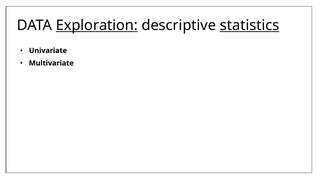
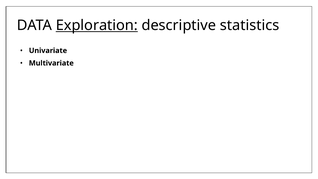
statistics underline: present -> none (250, 25)
